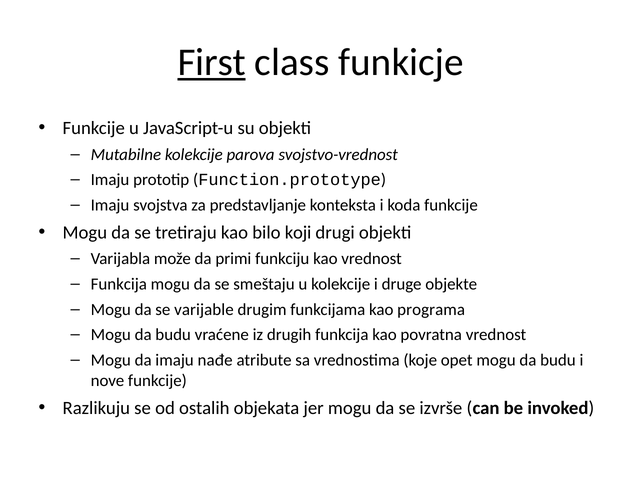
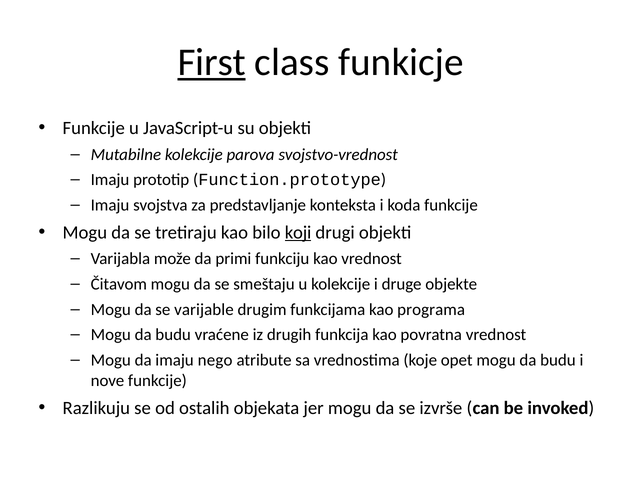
koji underline: none -> present (298, 232)
Funkcija: Funkcija -> Čitavom (119, 284)
nađe: nađe -> nego (215, 360)
